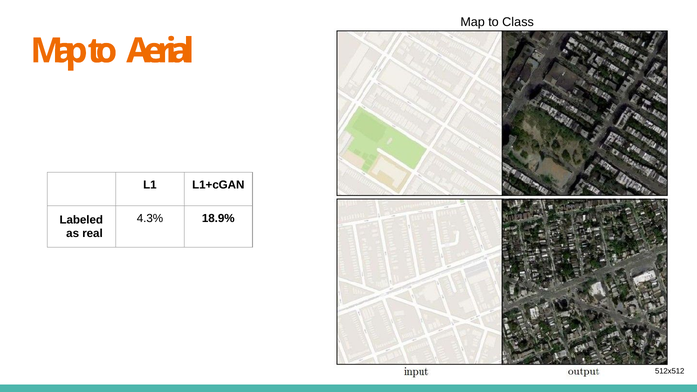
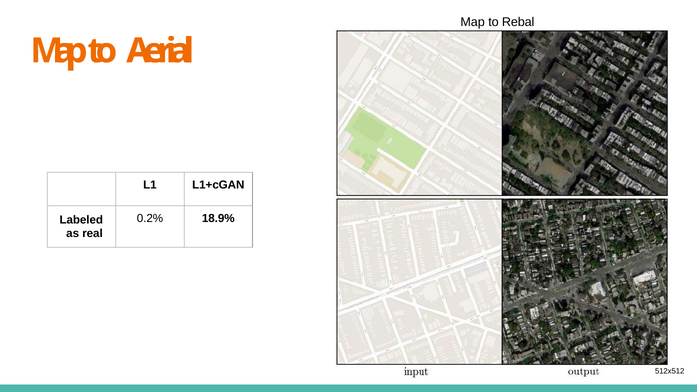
Class: Class -> Rebal (518, 22)
4.3%: 4.3% -> 0.2% (150, 218)
